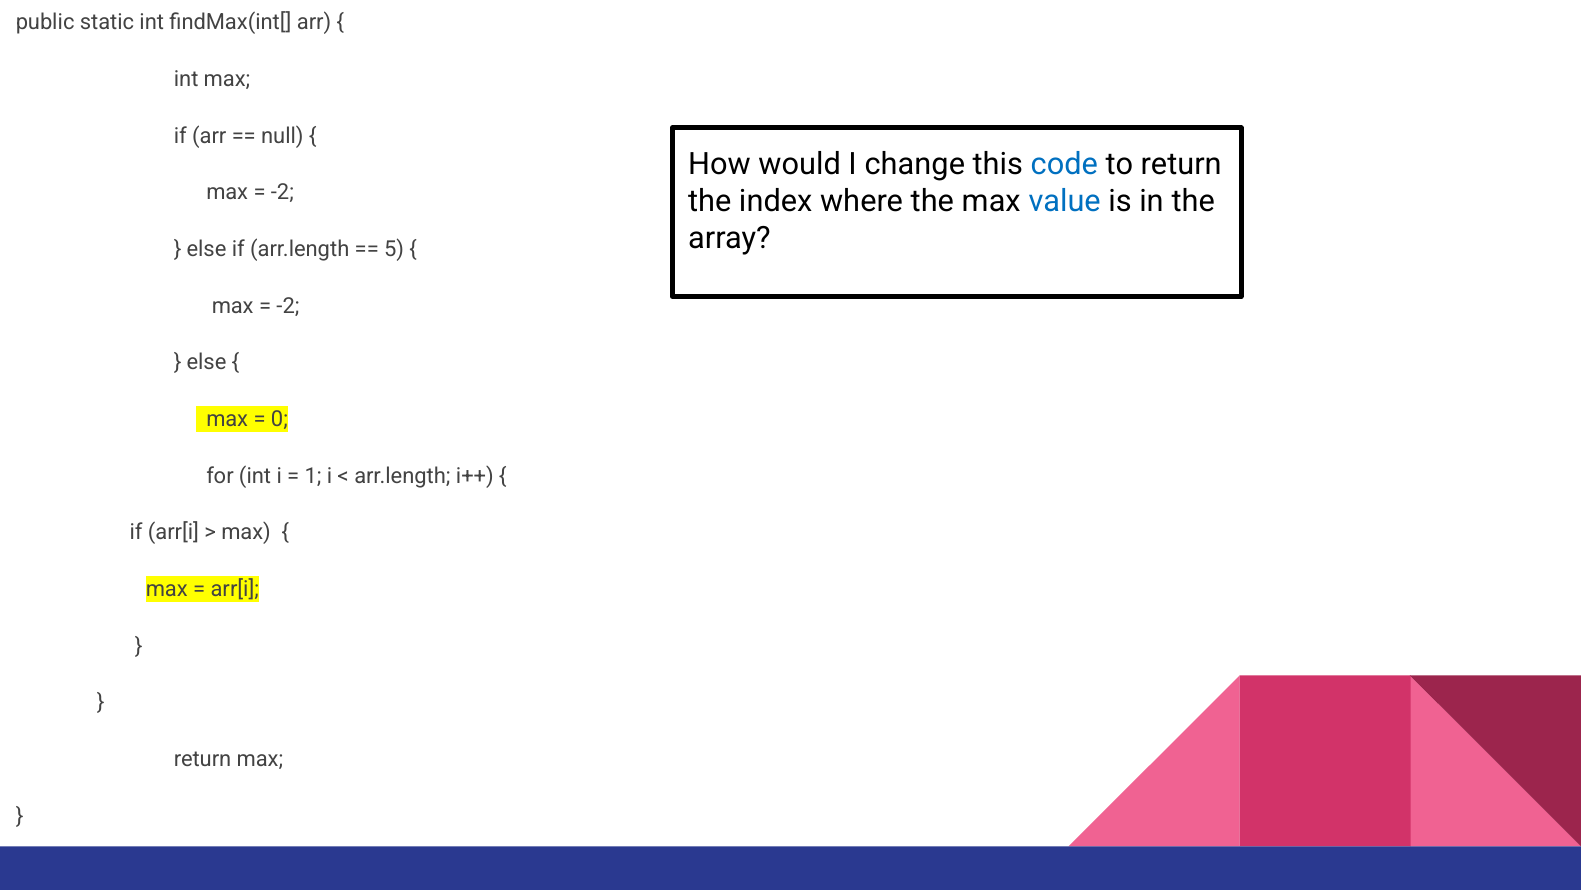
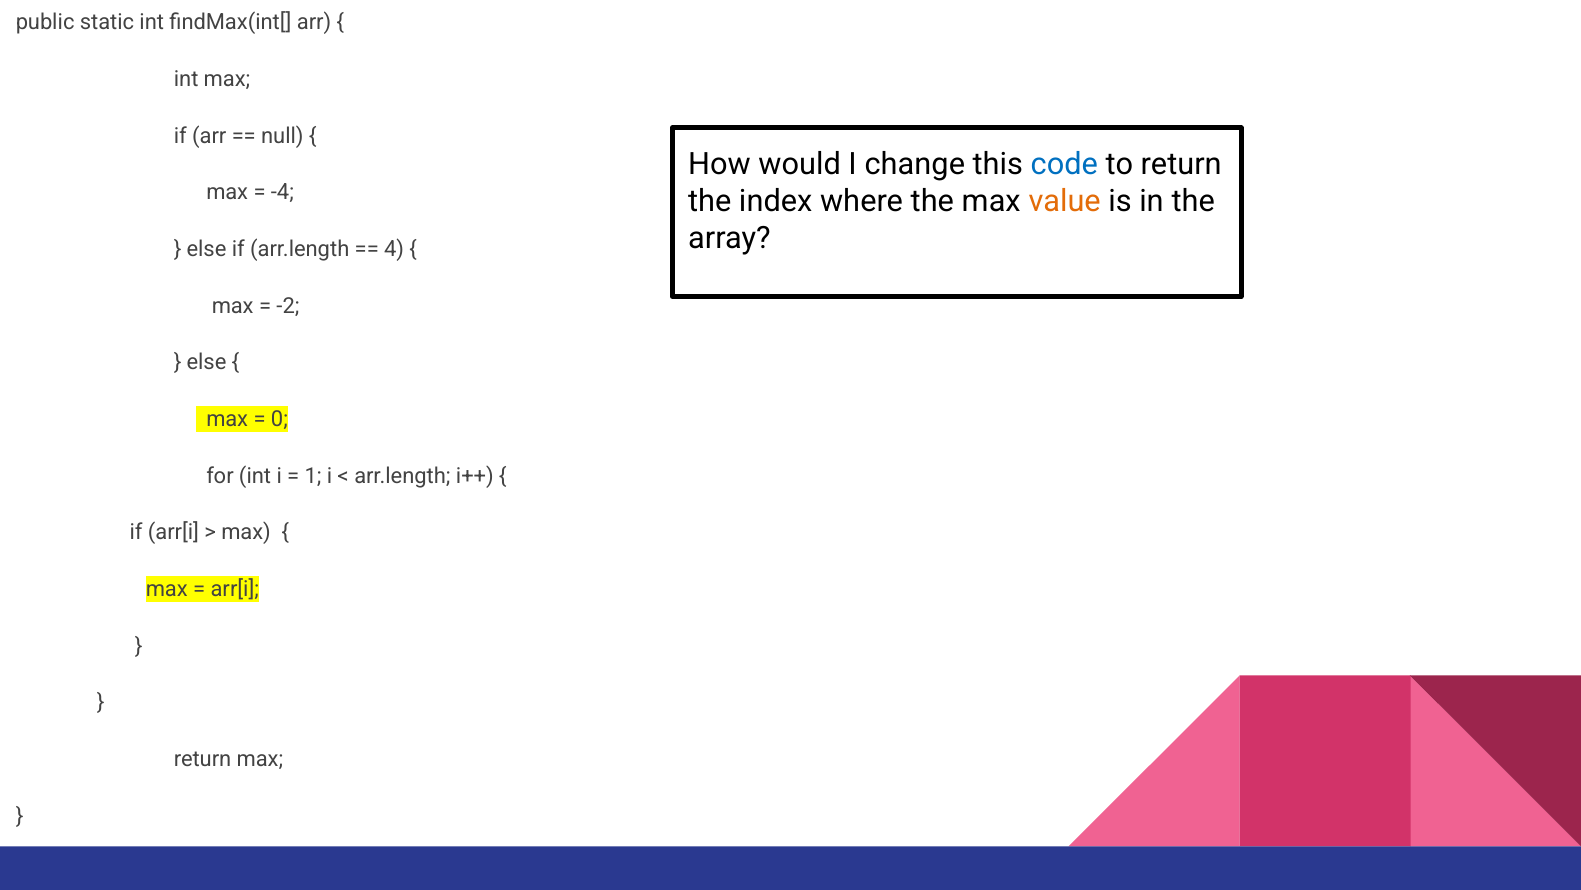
-2: -2 -> -4 (282, 192)
value colour: blue -> orange (1065, 201)
5: 5 -> 4 (394, 249)
